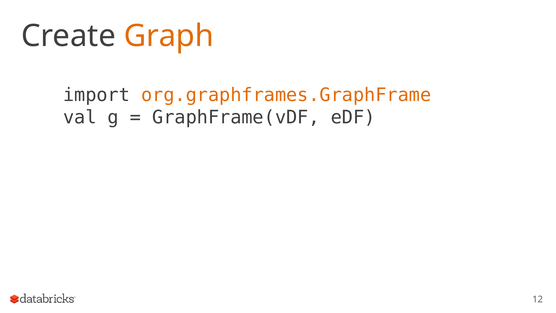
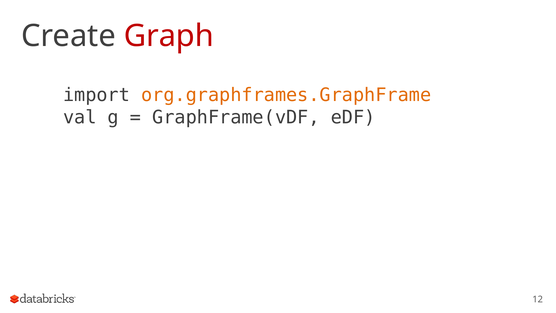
Graph colour: orange -> red (169, 36)
